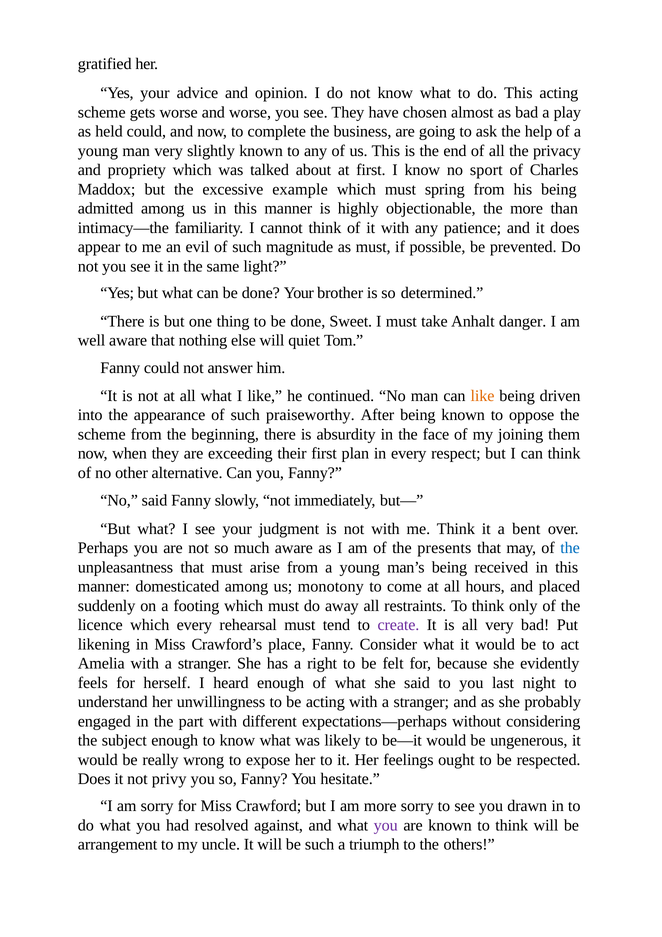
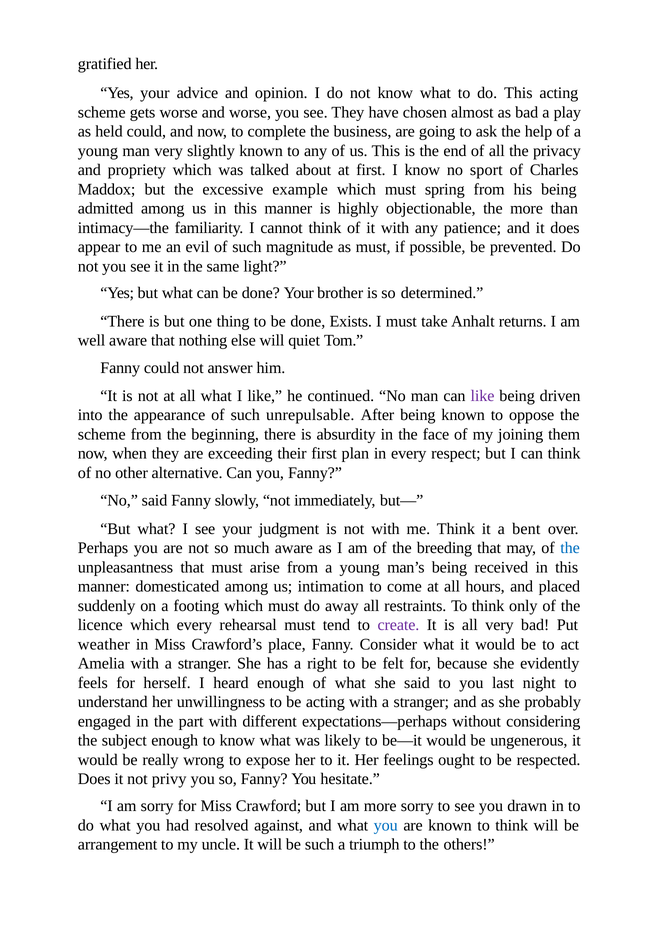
Sweet: Sweet -> Exists (351, 321)
danger: danger -> returns (523, 321)
like colour: orange -> purple (483, 396)
praiseworthy: praiseworthy -> unrepulsable (310, 415)
presents: presents -> breeding (445, 548)
monotony: monotony -> intimation (331, 586)
likening: likening -> weather (104, 644)
you colour: purple -> blue (386, 825)
